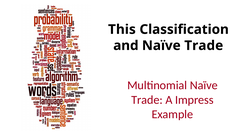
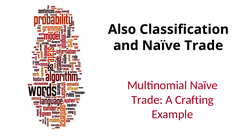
This: This -> Also (122, 29)
Impress: Impress -> Crafting (194, 100)
